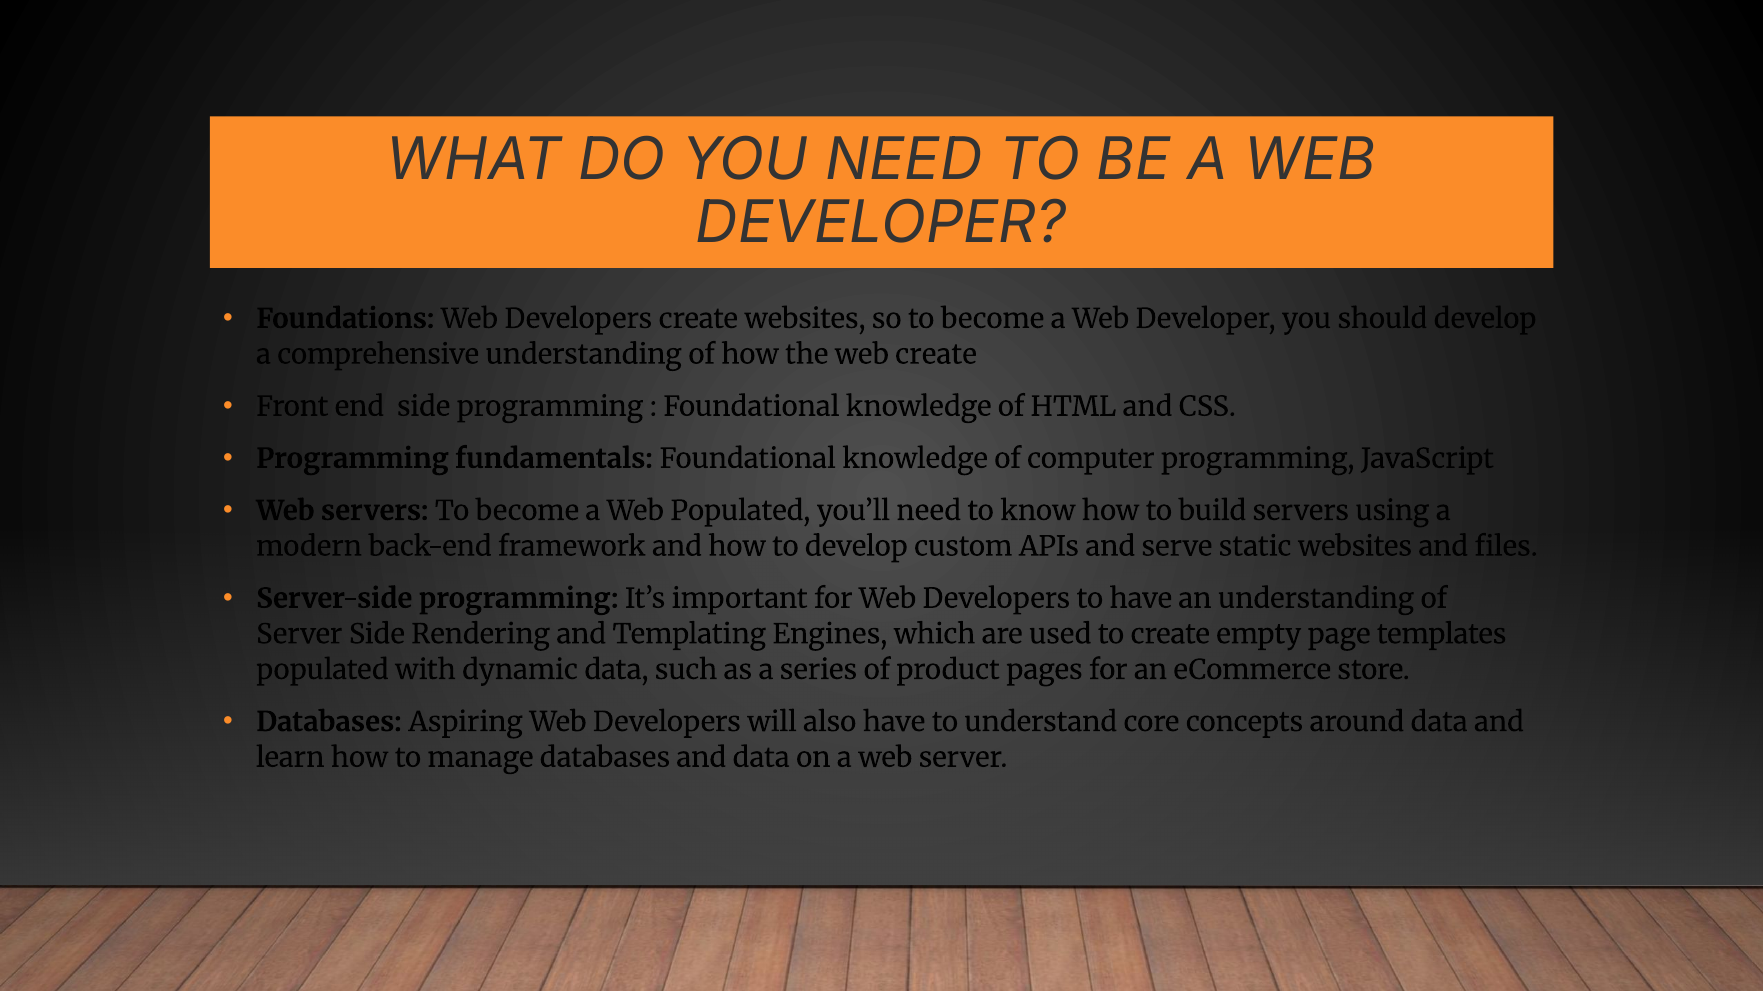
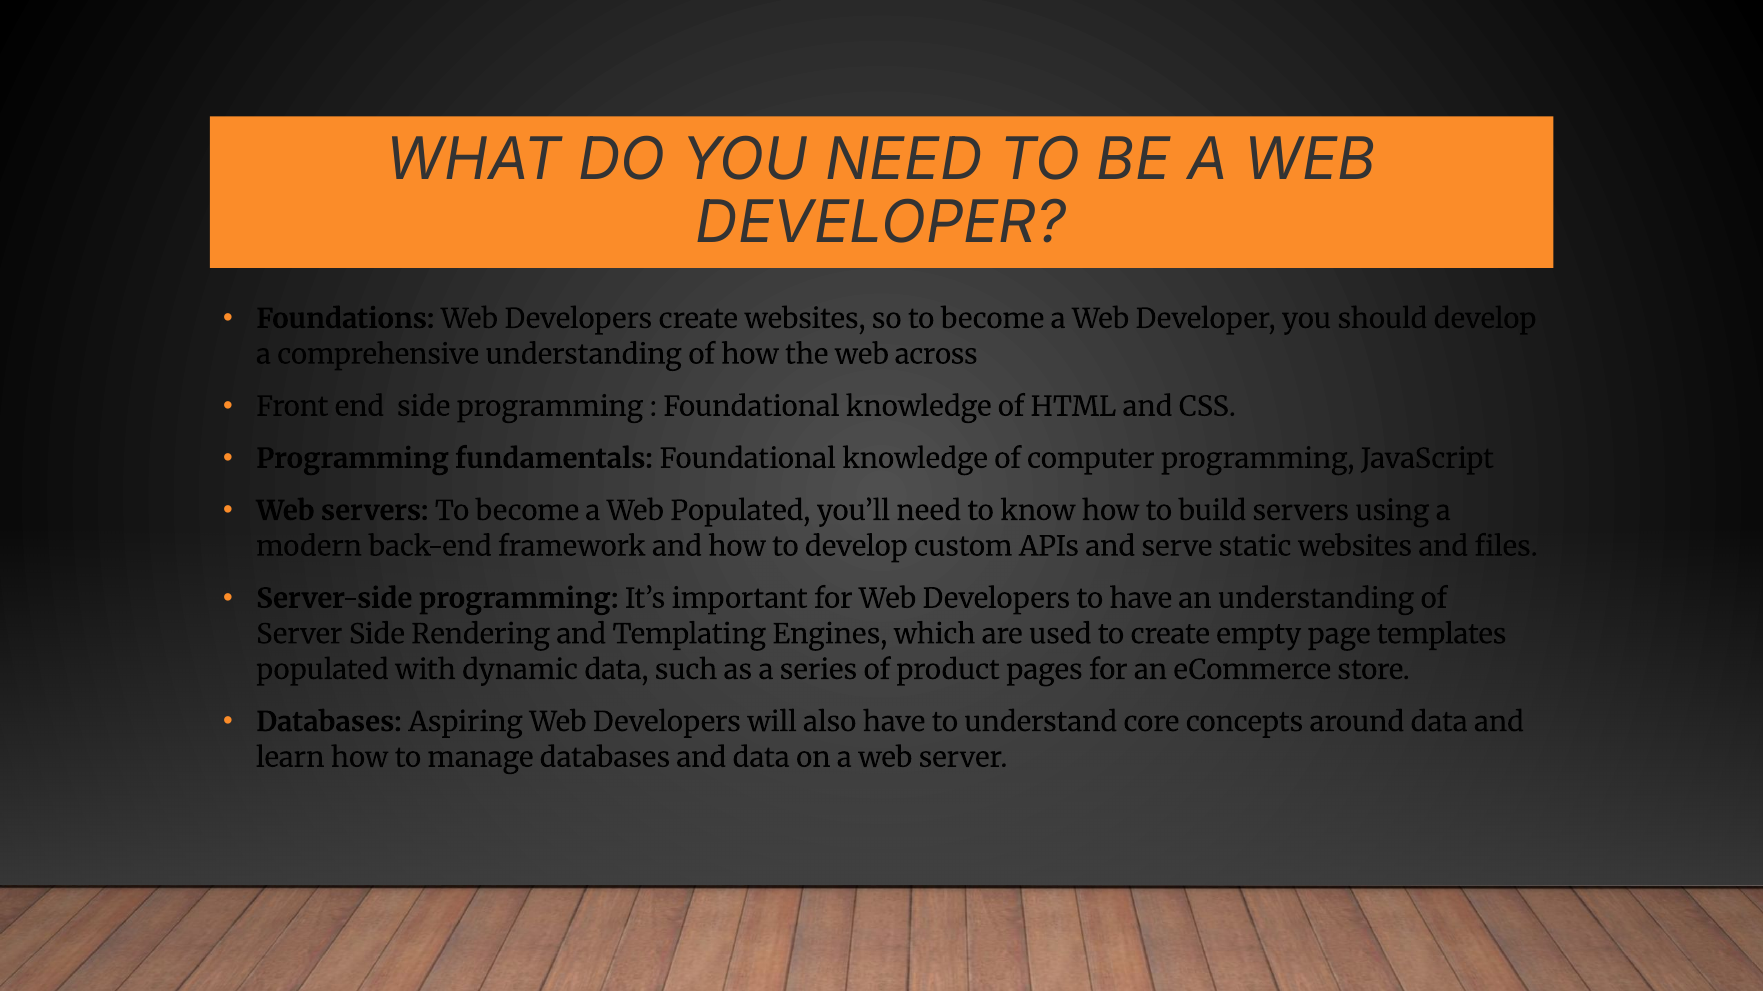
web create: create -> across (936, 355)
